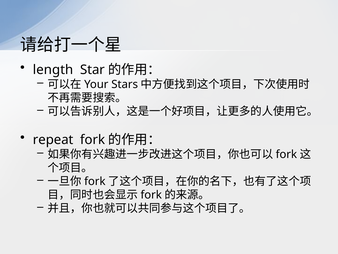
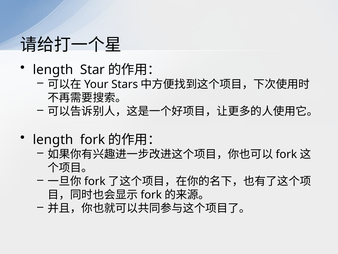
repeat: repeat -> length (53, 139)
